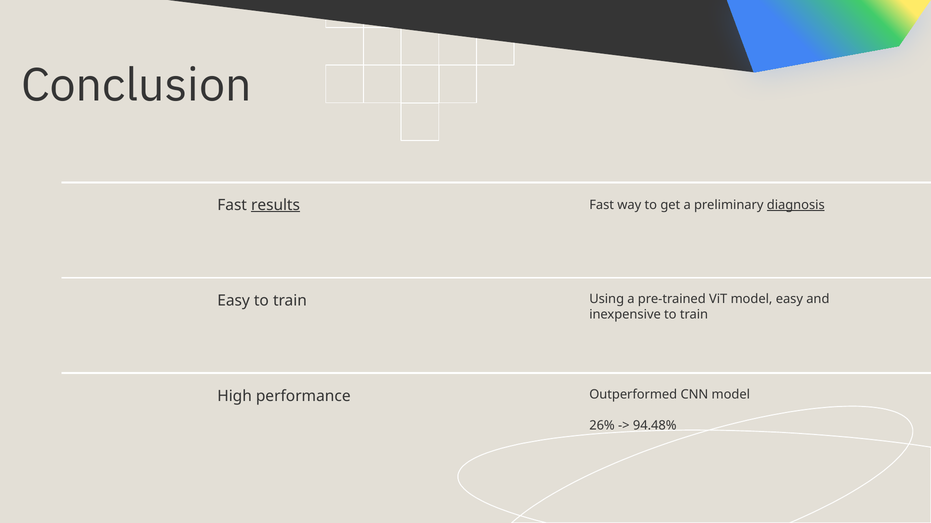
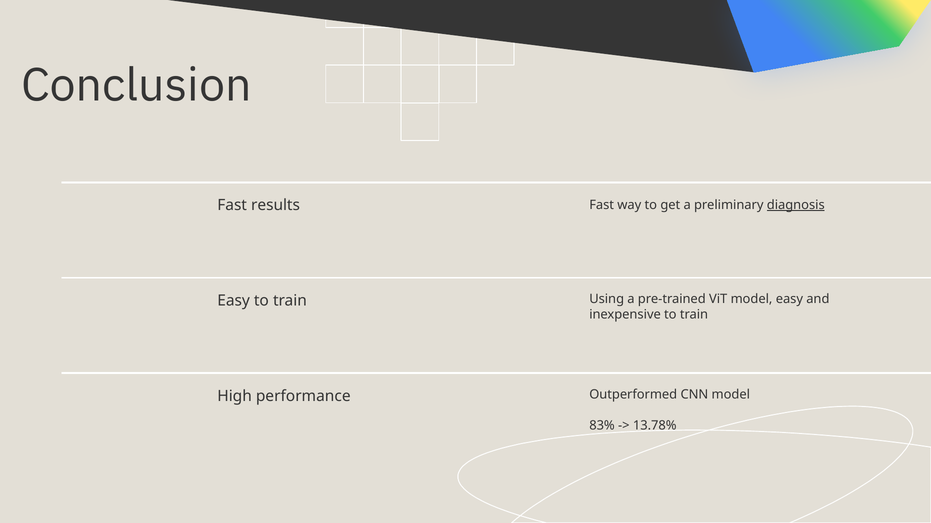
results underline: present -> none (276, 205)
26%: 26% -> 83% (602, 426)
94.48%: 94.48% -> 13.78% (655, 426)
